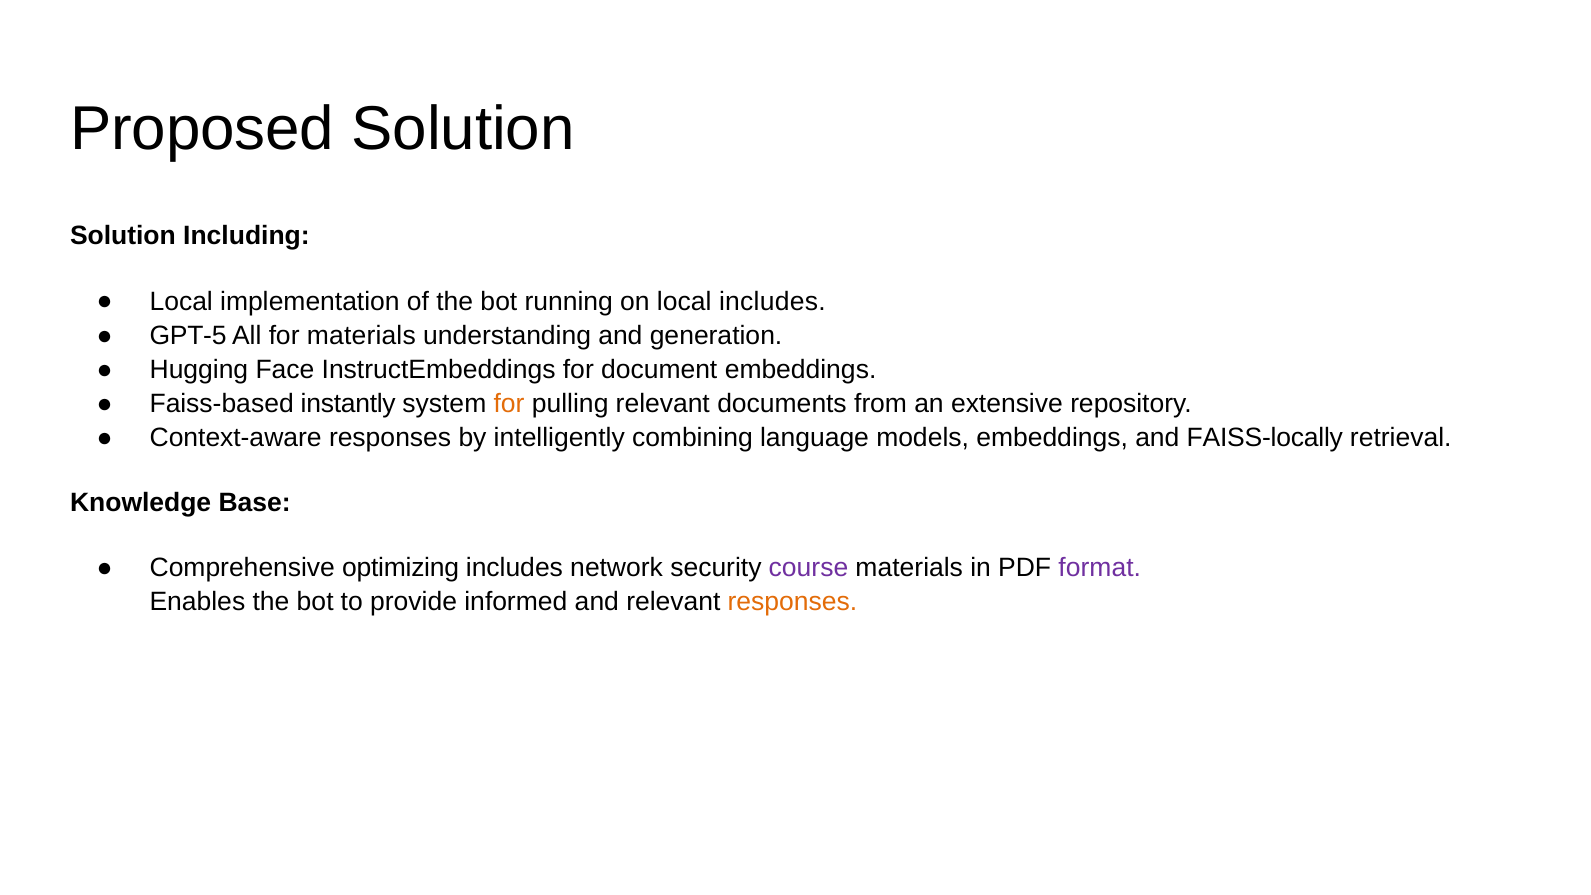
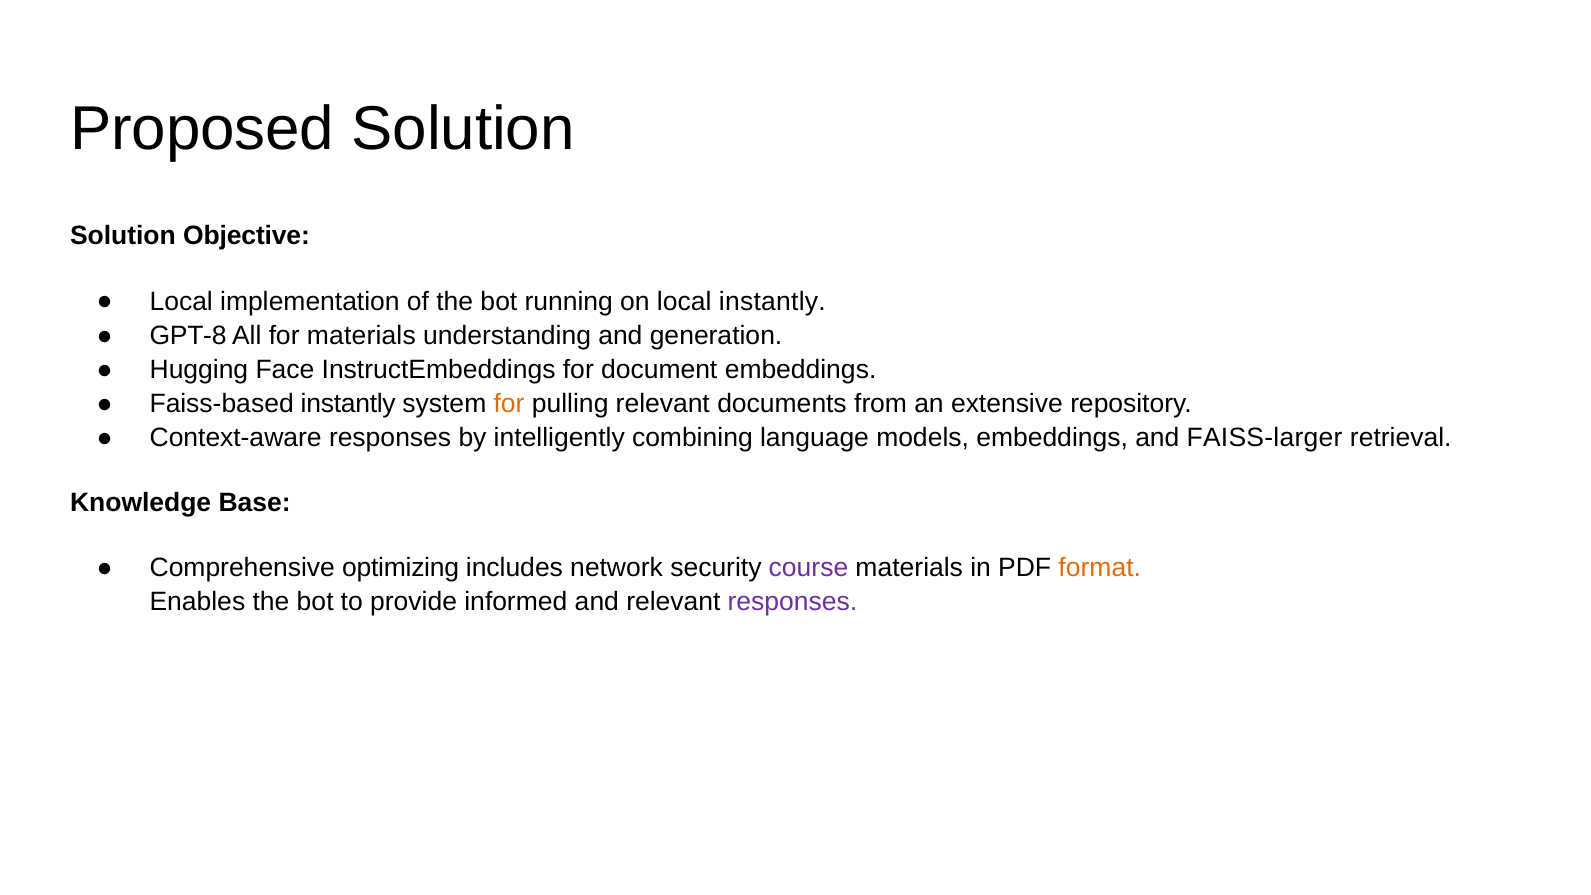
Including: Including -> Objective (247, 236)
local includes: includes -> instantly (772, 301)
GPT-5: GPT-5 -> GPT-8 (188, 335)
FAISS-locally: FAISS-locally -> FAISS-larger (1265, 438)
format colour: purple -> orange (1100, 568)
responses colour: orange -> purple (792, 602)
